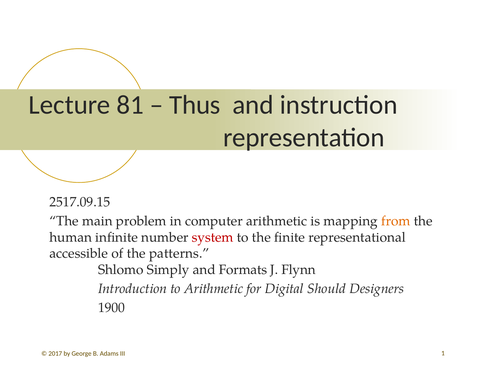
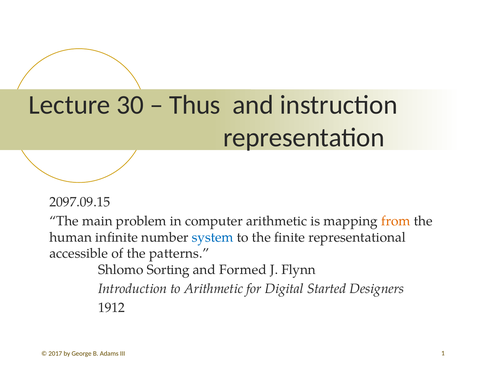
81: 81 -> 30 (130, 105)
2517.09.15: 2517.09.15 -> 2097.09.15 (80, 202)
system colour: red -> blue (213, 237)
Simply: Simply -> Sorting (168, 269)
Formats: Formats -> Formed (243, 269)
Should: Should -> Started (327, 288)
1900: 1900 -> 1912 (112, 307)
